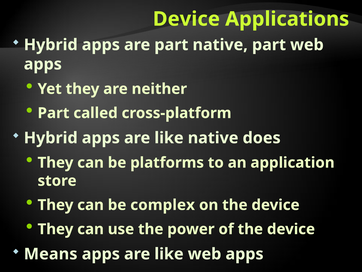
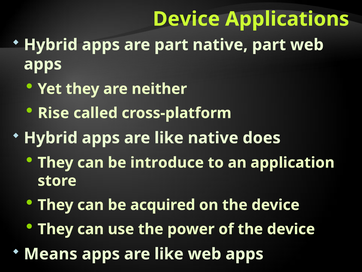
Part: Part -> Rise (53, 113)
platforms: platforms -> introduce (167, 162)
complex: complex -> acquired (163, 205)
